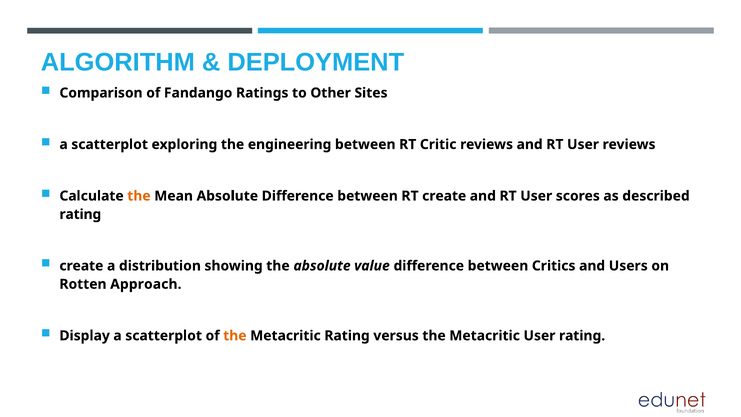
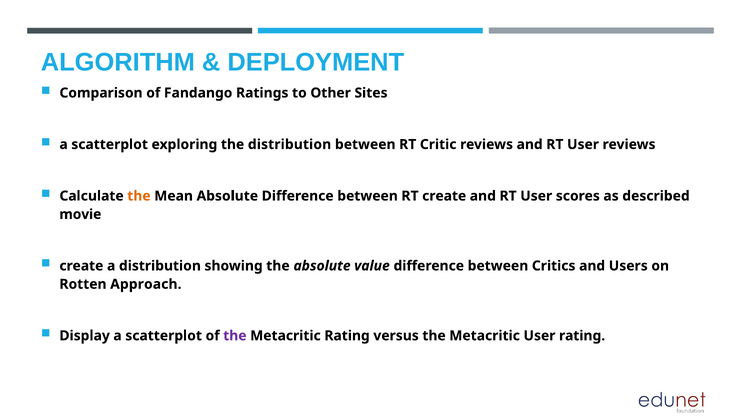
the engineering: engineering -> distribution (290, 144)
rating: rating -> movie (80, 214)
the colour: orange -> purple (235, 336)
